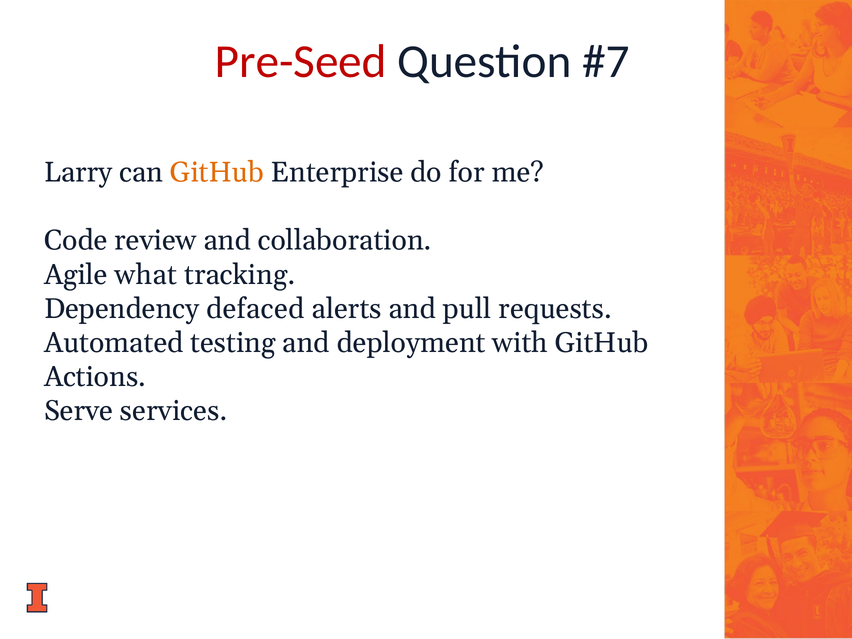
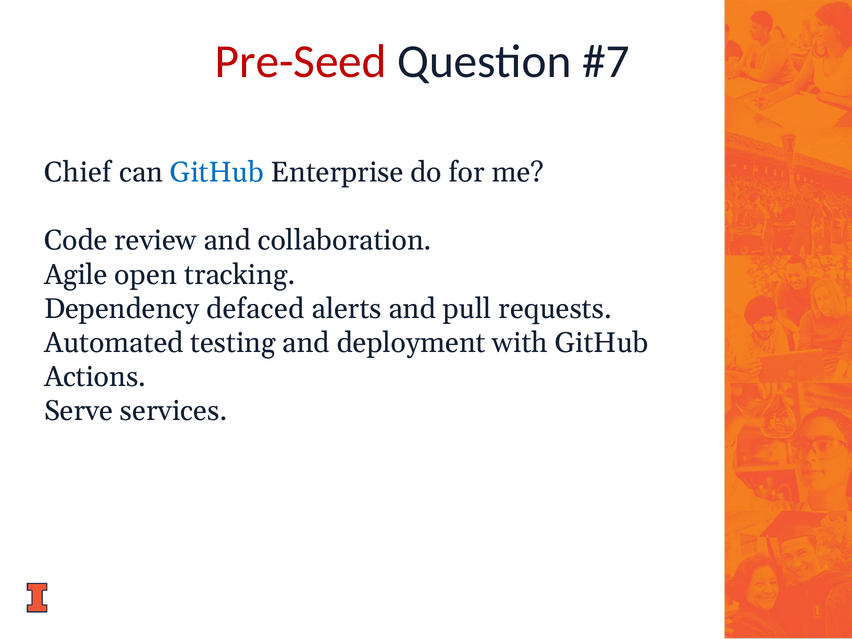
Larry: Larry -> Chief (78, 172)
GitHub colour: orange -> blue (217, 172)
what: what -> open (146, 275)
